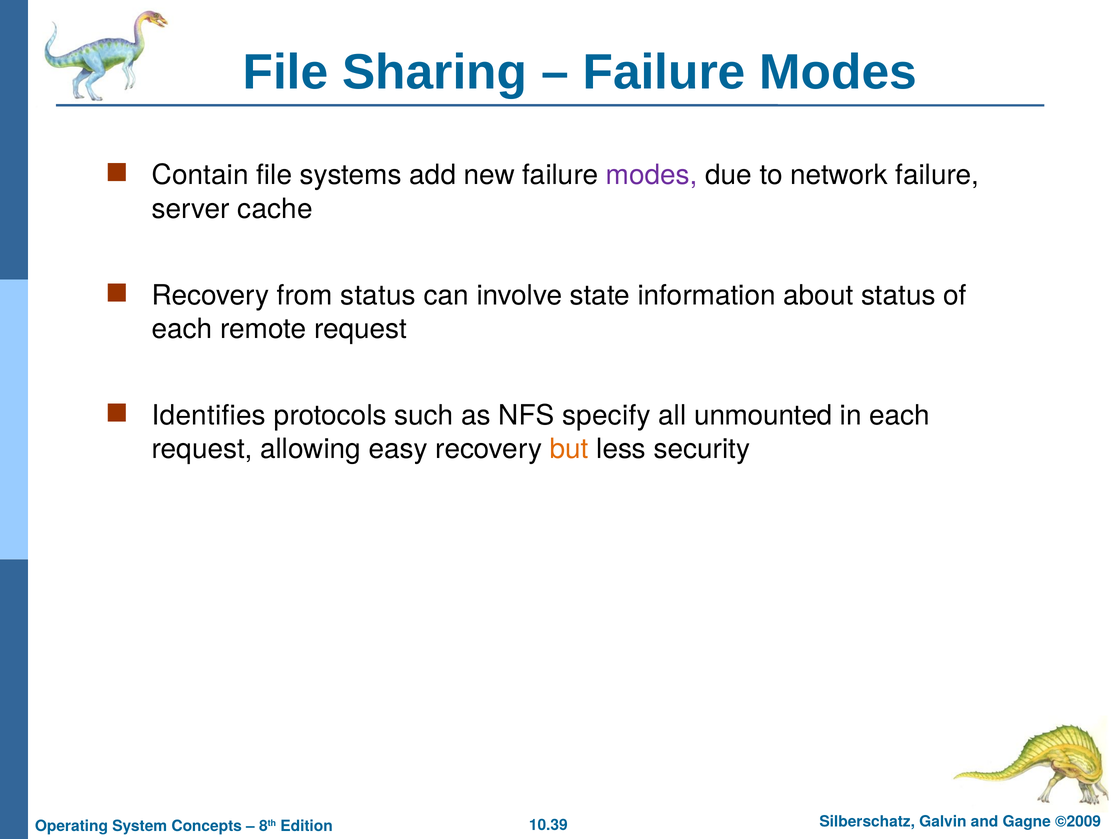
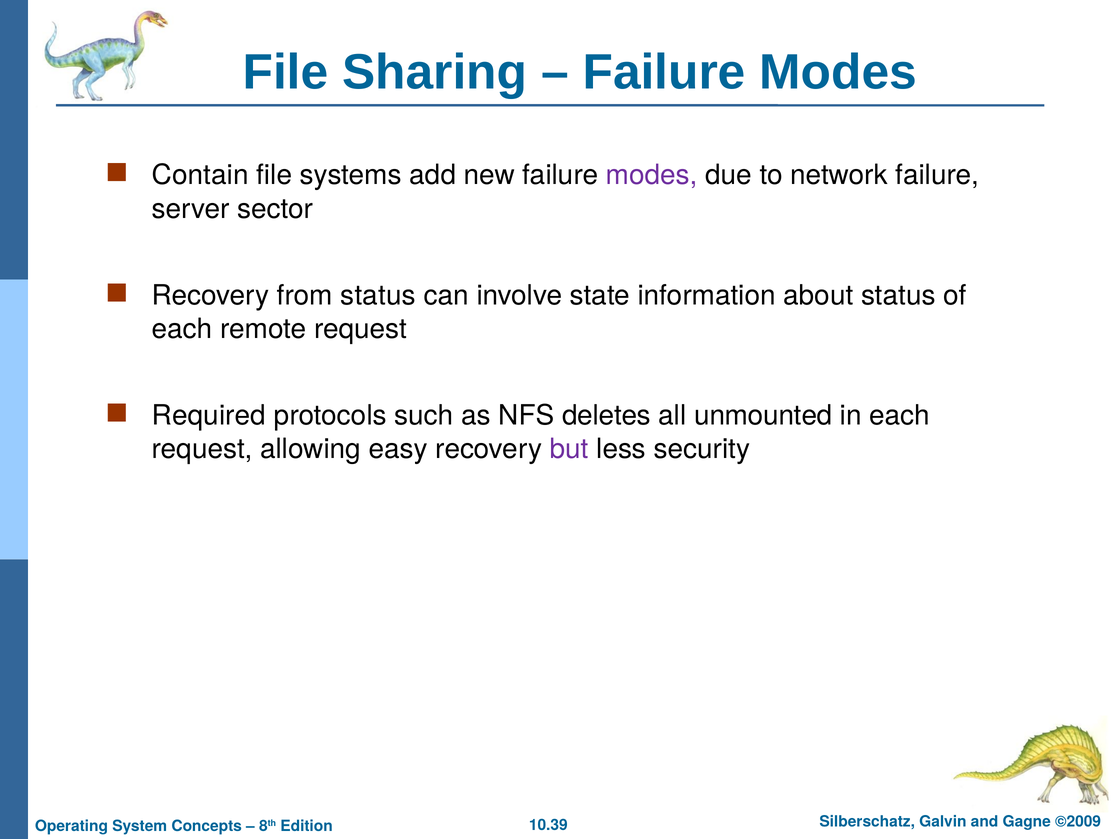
cache: cache -> sector (275, 209)
Identifies: Identifies -> Required (209, 416)
specify: specify -> deletes (607, 416)
but colour: orange -> purple (569, 449)
